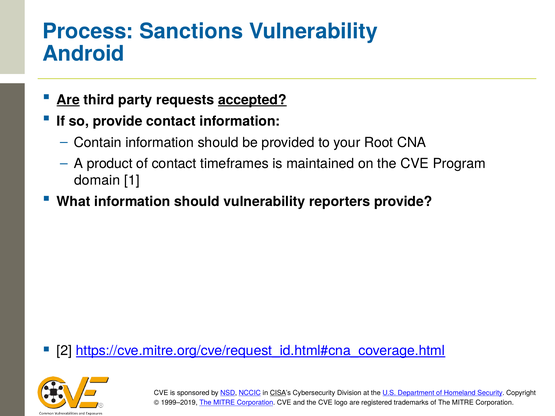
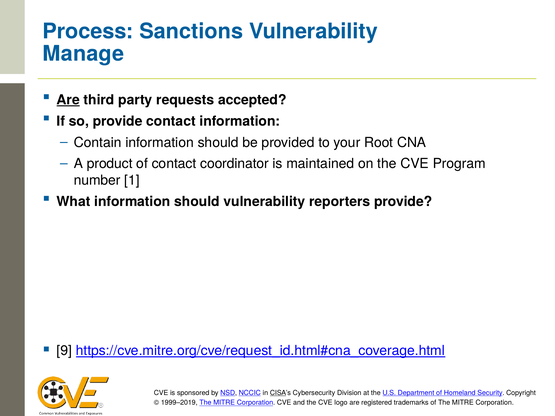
Android: Android -> Manage (83, 54)
accepted underline: present -> none (252, 100)
timeframes: timeframes -> coordinator (234, 164)
domain: domain -> number (97, 180)
2: 2 -> 9 (64, 351)
